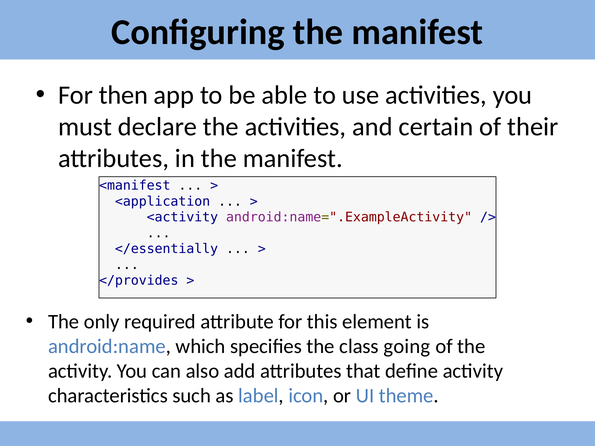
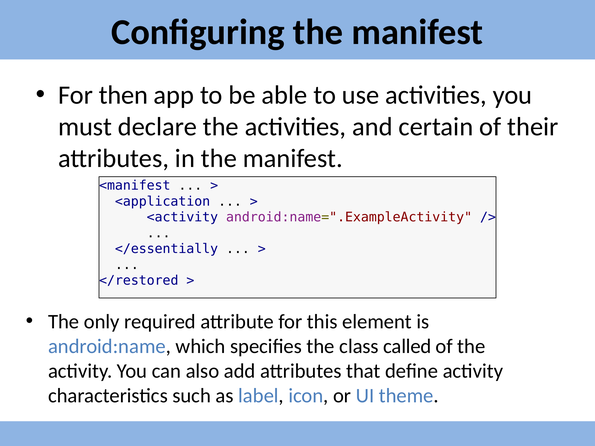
</provides: </provides -> </restored (139, 281)
going: going -> called (407, 347)
